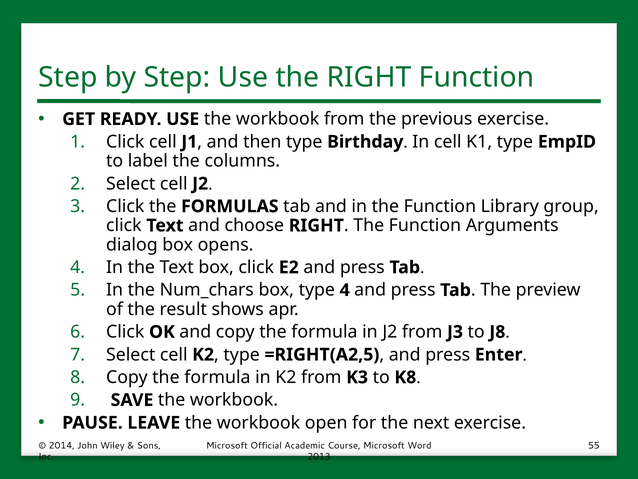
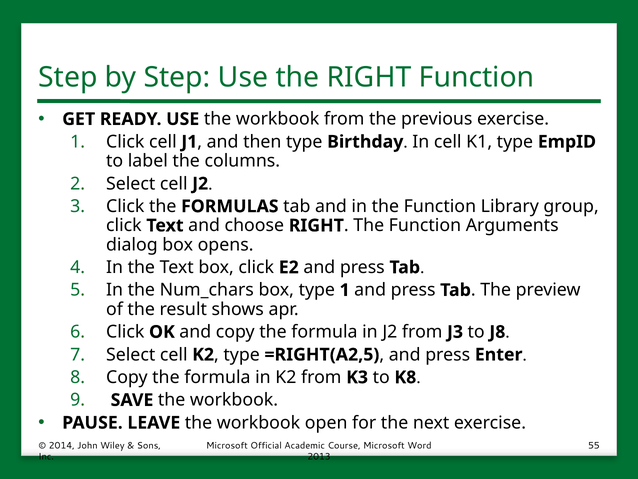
type 4: 4 -> 1 (345, 290)
